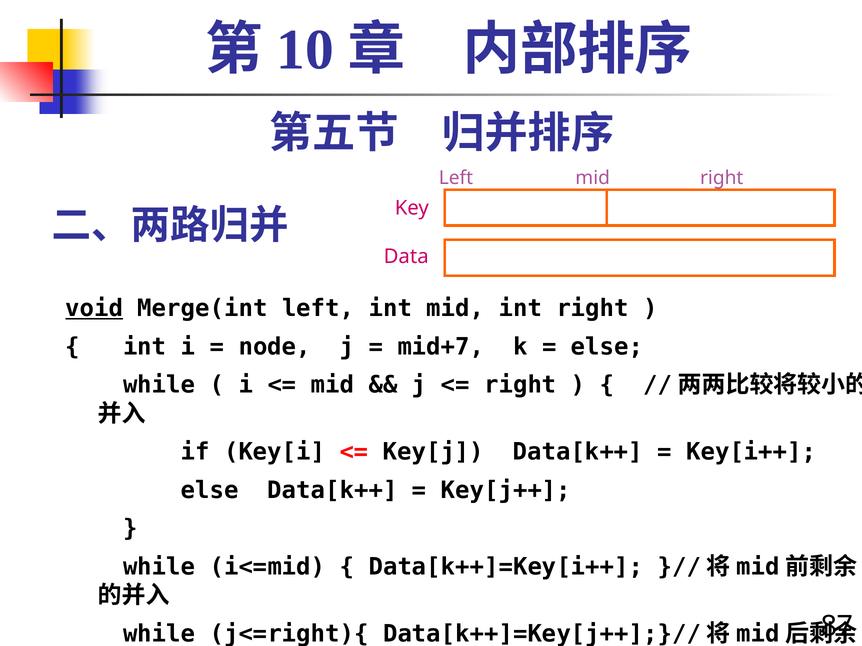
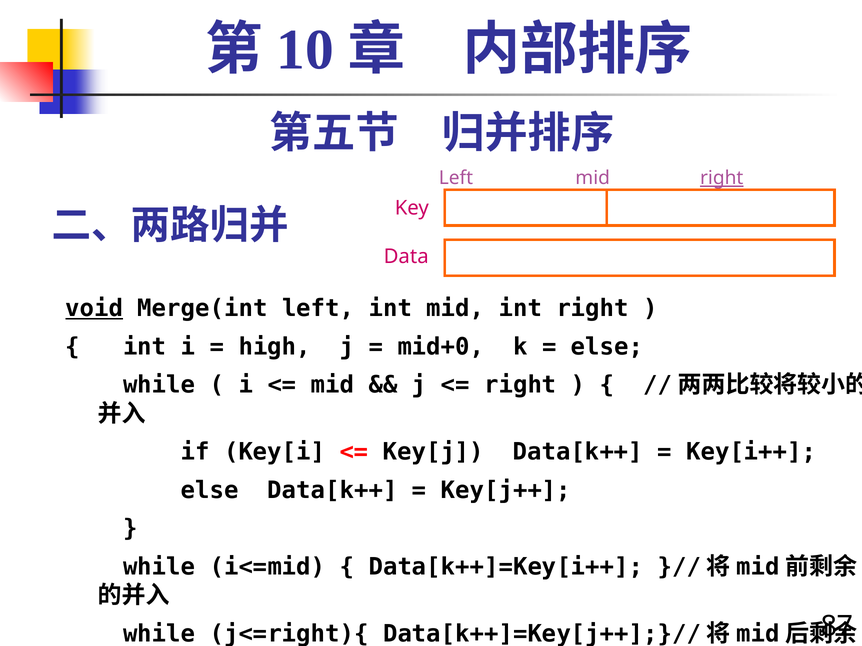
right underline: none -> present (722, 178)
node: node -> high (275, 347)
mid+7: mid+7 -> mid+0 (441, 347)
